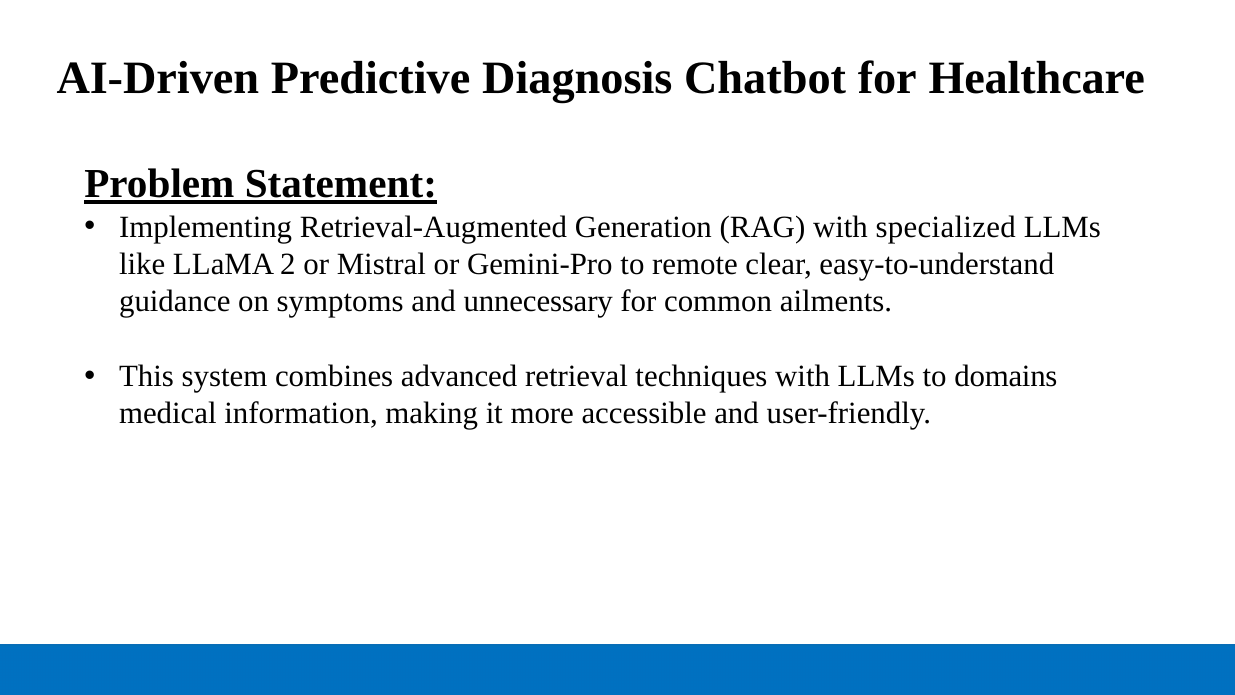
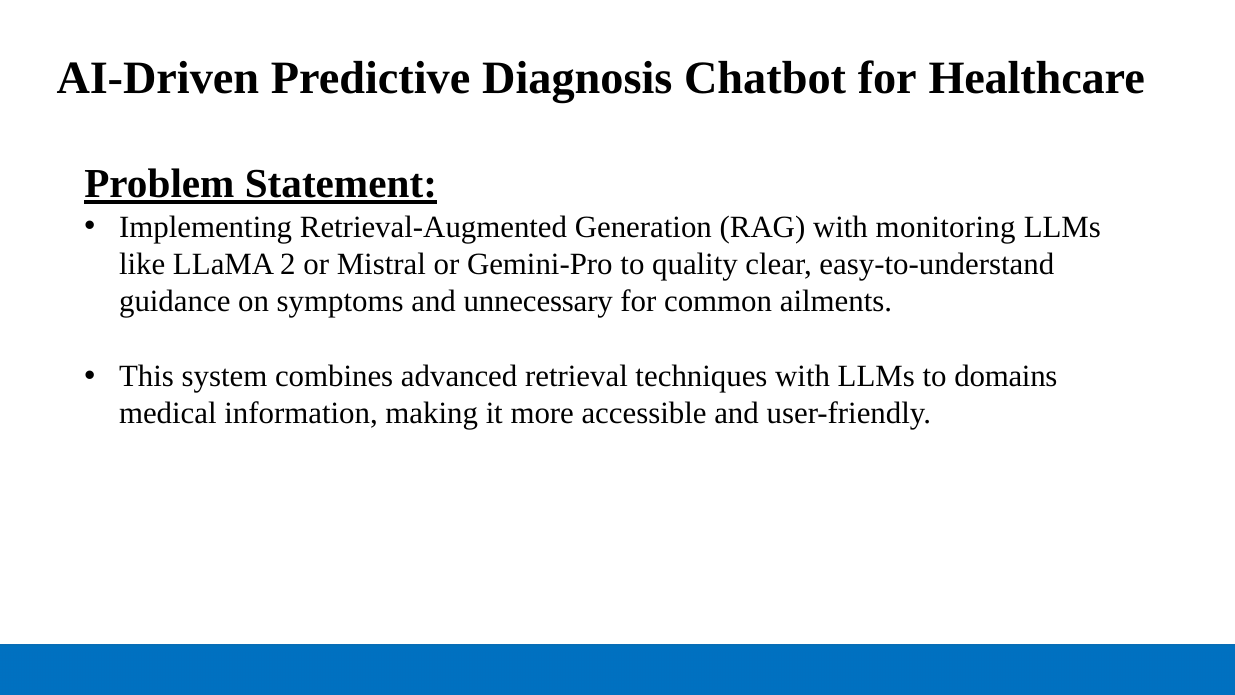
specialized: specialized -> monitoring (946, 227)
remote: remote -> quality (695, 264)
